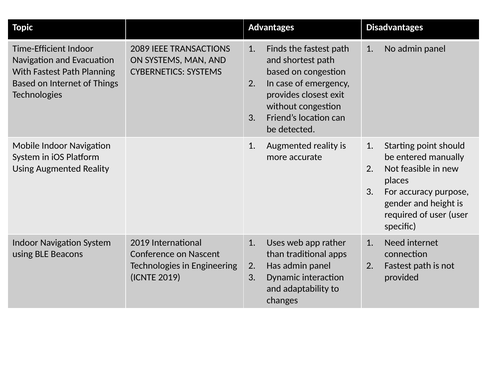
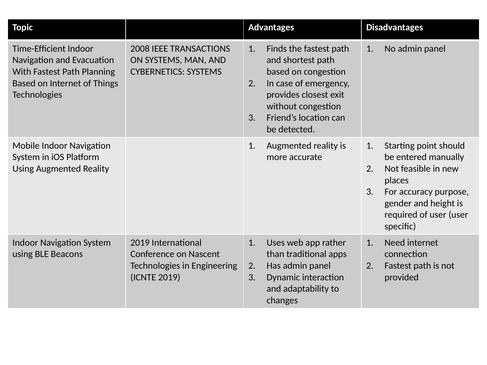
2089: 2089 -> 2008 (140, 49)
